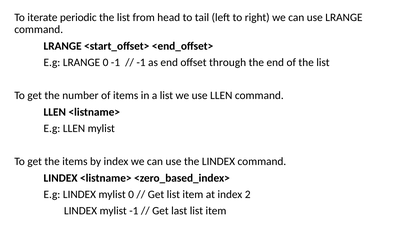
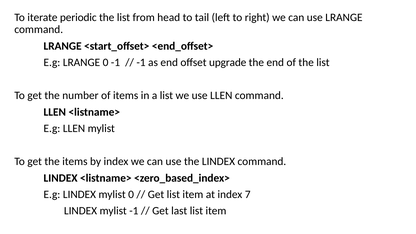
through: through -> upgrade (228, 62)
2: 2 -> 7 (248, 194)
